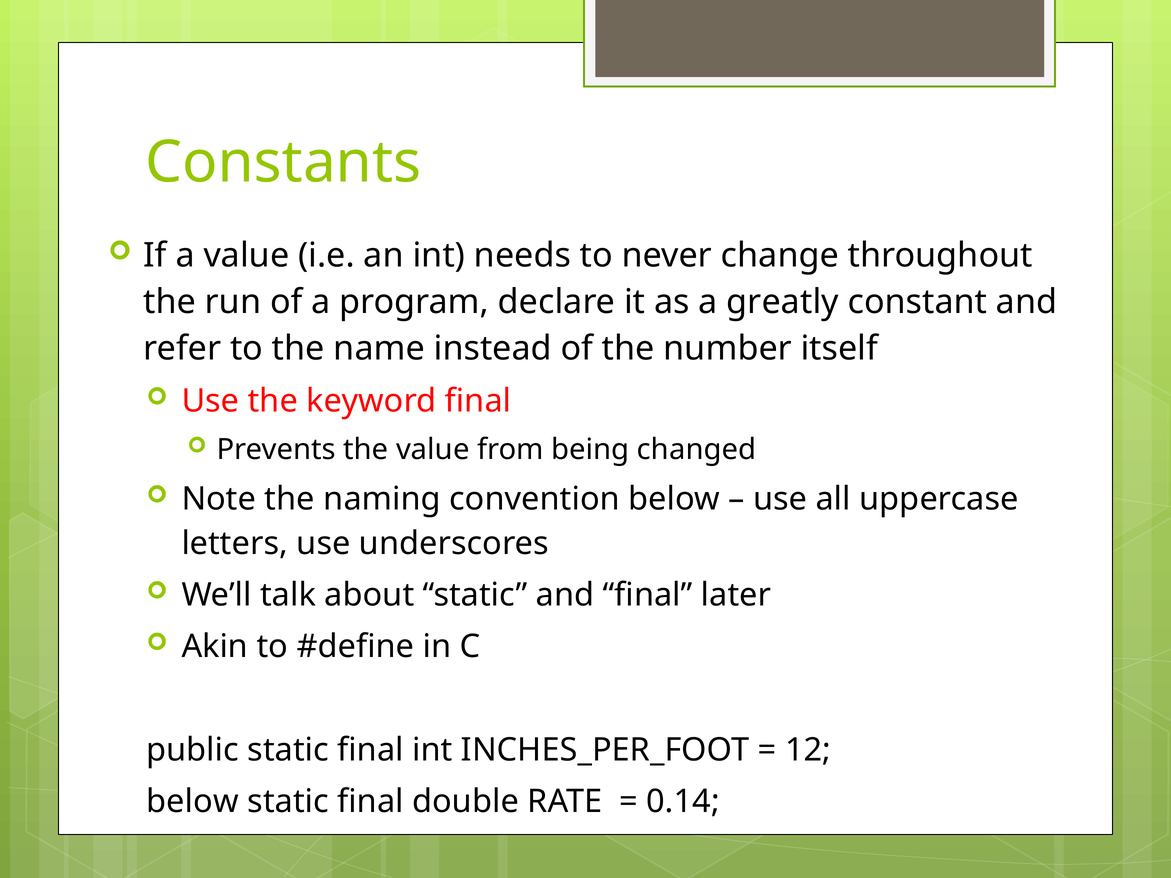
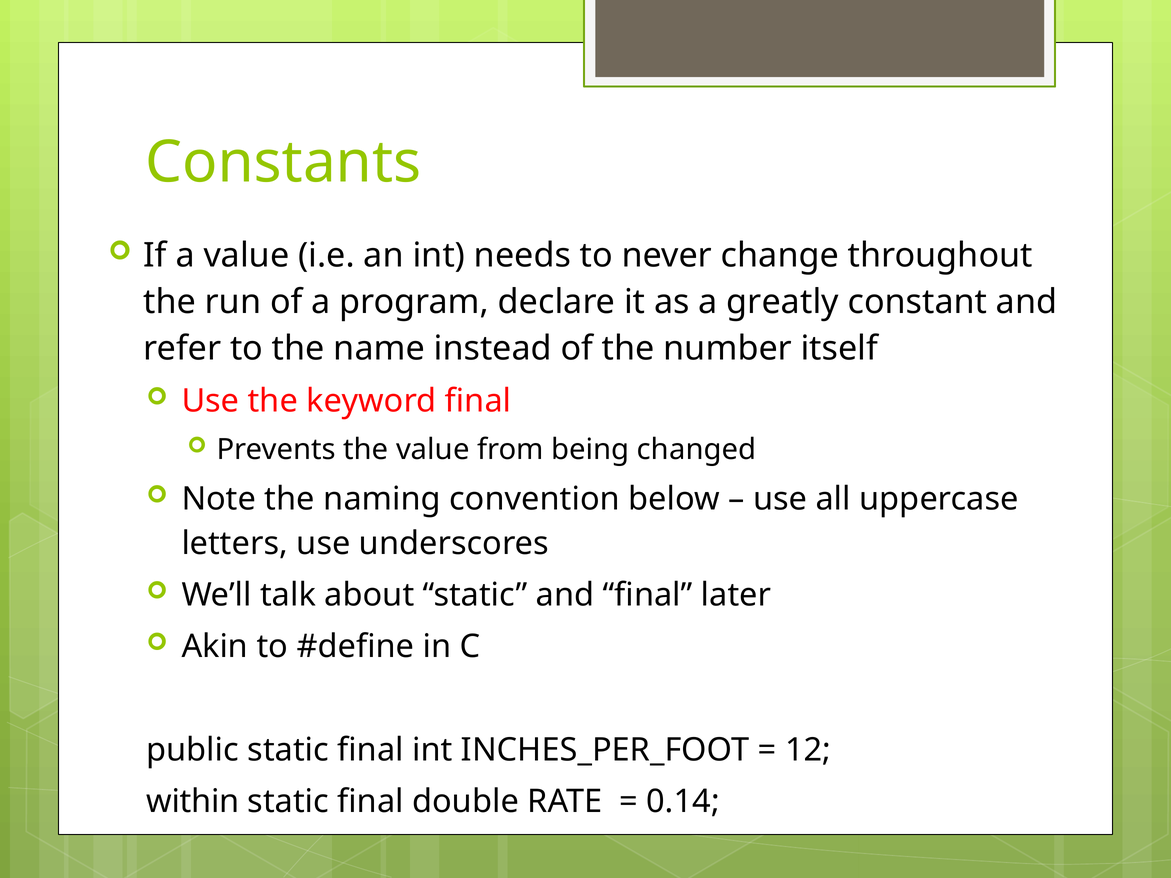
below: below -> within (193, 802)
